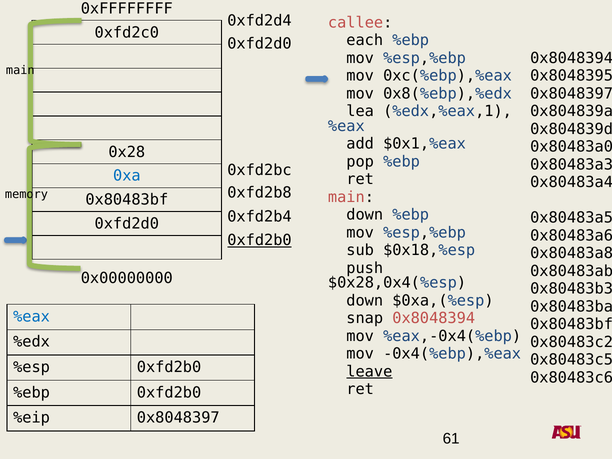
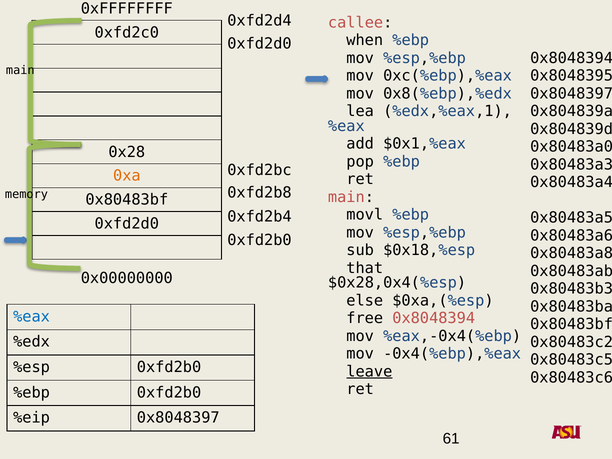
each: each -> when (365, 40)
0xa colour: blue -> orange (127, 176)
down: down -> movl (365, 215)
0xfd2b0 underline: present -> none (259, 240)
push: push -> that (365, 268)
down: down -> else (365, 300)
snap: snap -> free (365, 318)
